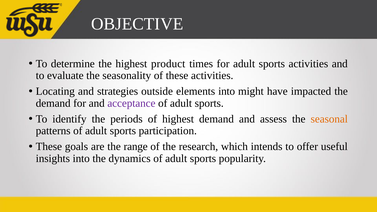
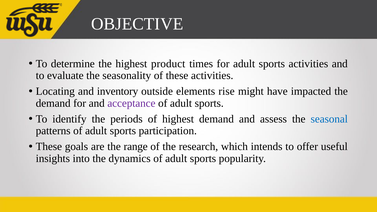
strategies: strategies -> inventory (118, 91)
elements into: into -> rise (227, 91)
seasonal colour: orange -> blue (329, 119)
